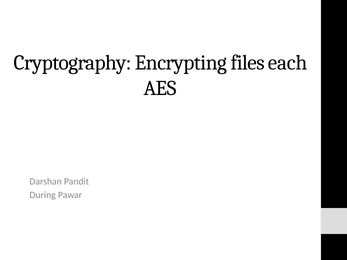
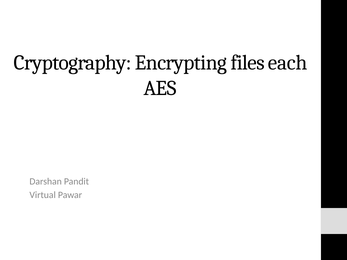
During: During -> Virtual (43, 195)
